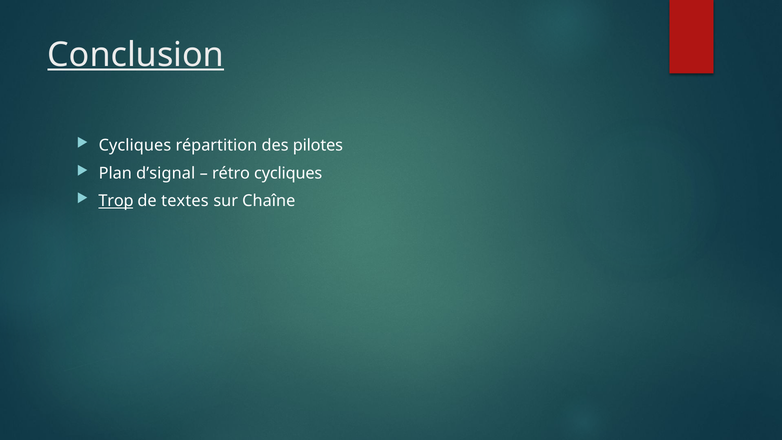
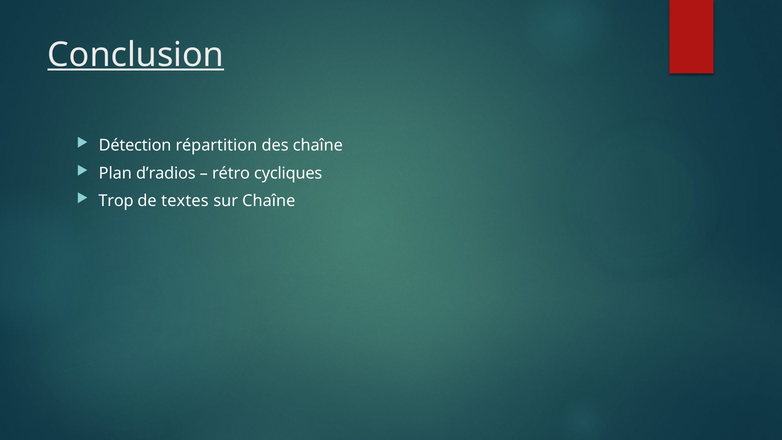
Cycliques: Cycliques -> Détection (135, 146)
des pilotes: pilotes -> chaîne (318, 146)
d’signal: d’signal -> d’radios (166, 173)
Trop underline: present -> none (116, 201)
